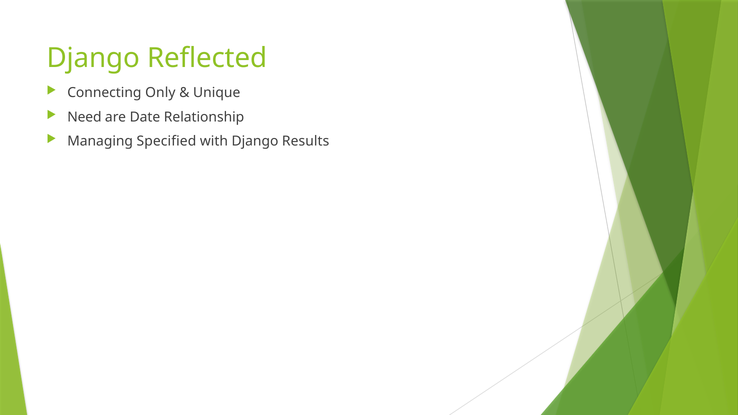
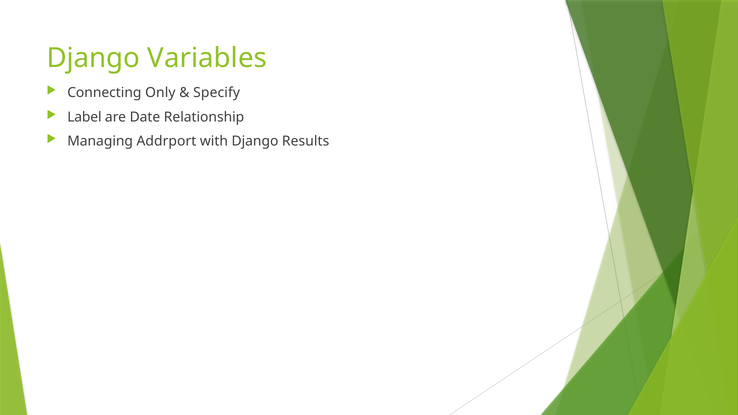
Reflected: Reflected -> Variables (207, 58)
Unique: Unique -> Specify (217, 93)
Need: Need -> Label (84, 117)
Specified: Specified -> Addrport (166, 141)
